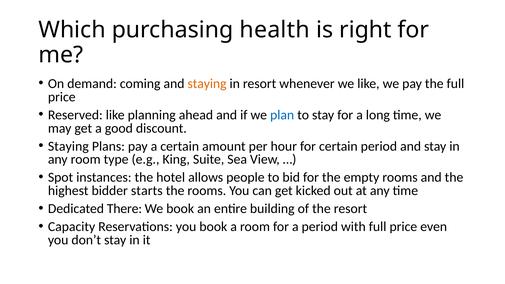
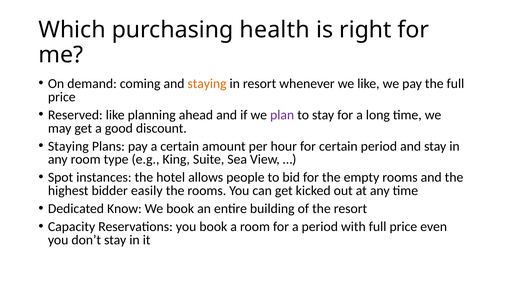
plan colour: blue -> purple (282, 115)
starts: starts -> easily (147, 191)
There: There -> Know (124, 209)
